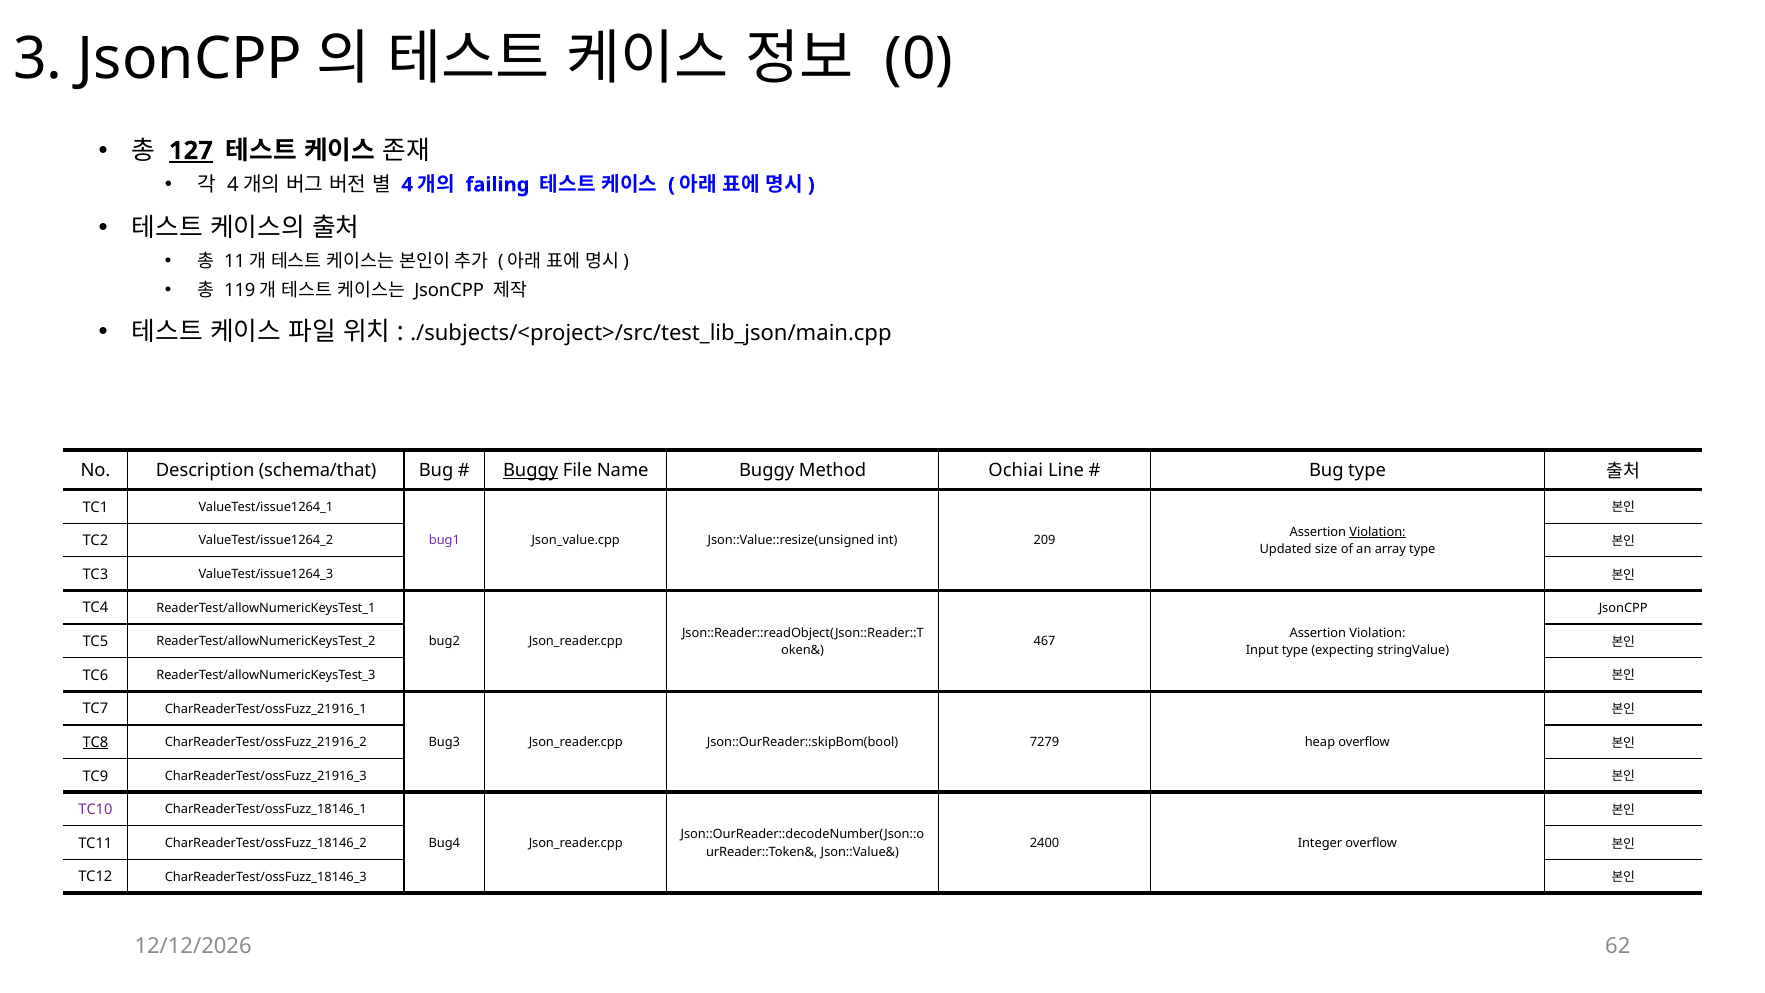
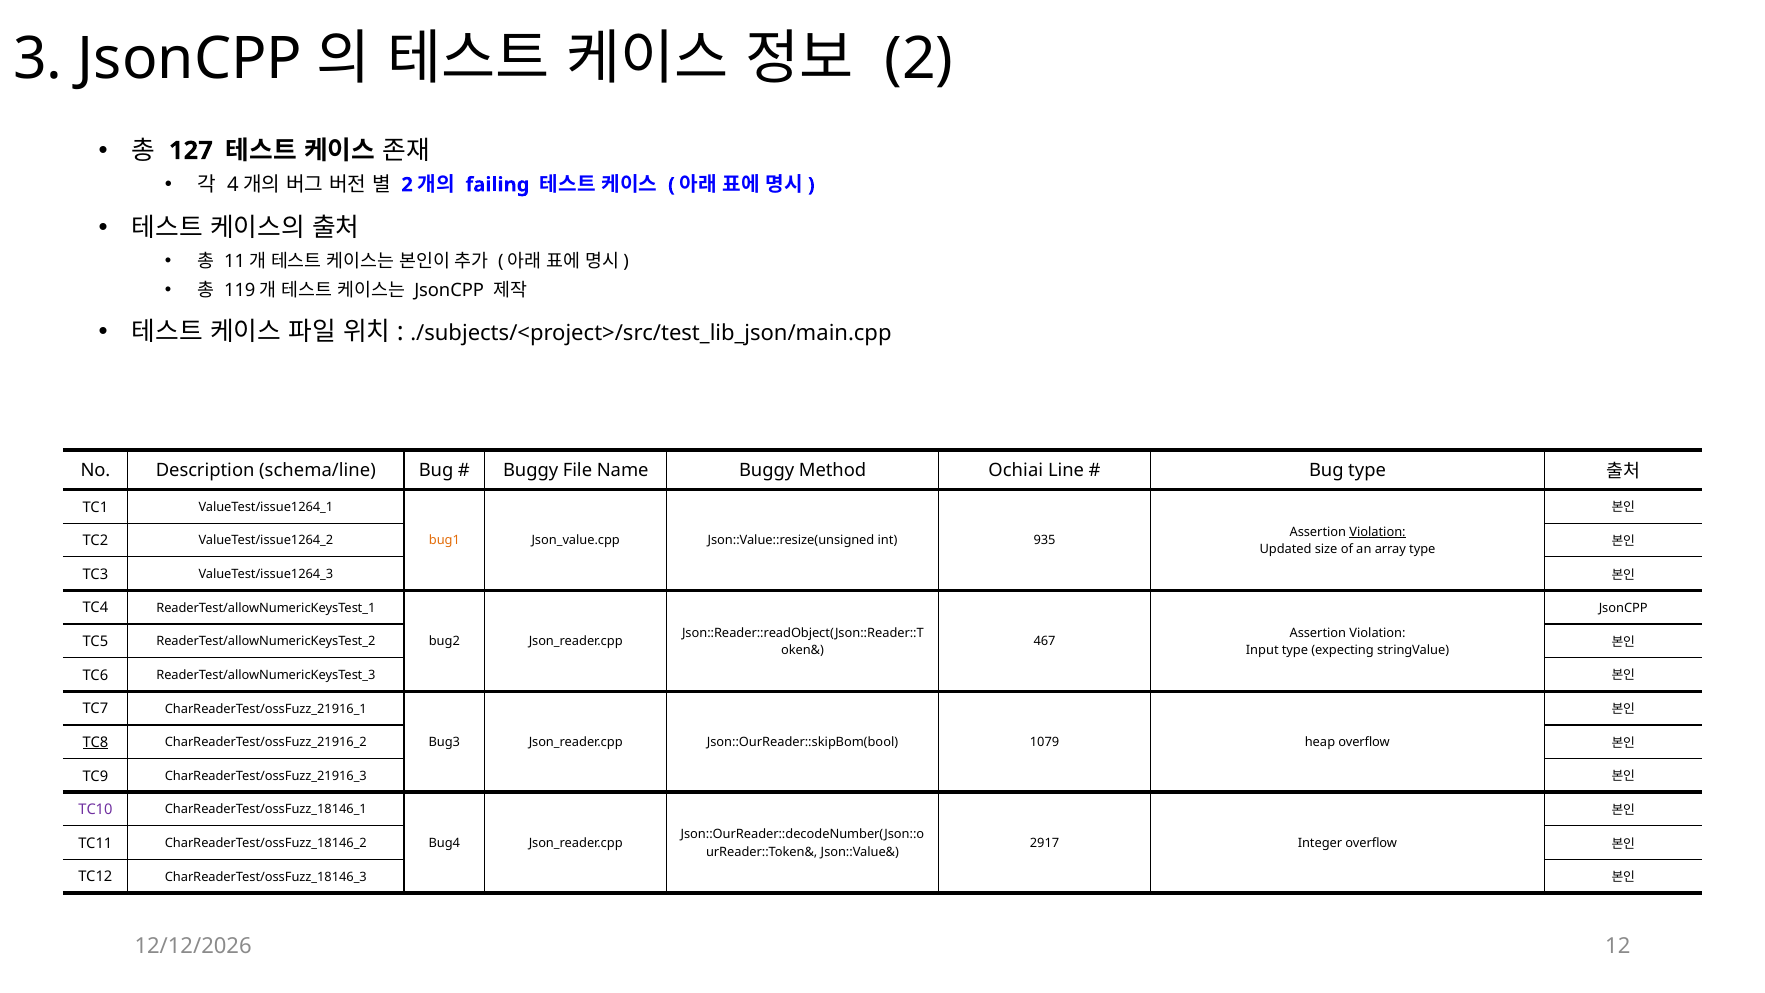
0: 0 -> 2 (919, 59)
127 underline: present -> none (191, 151)
4: 4 -> 2 (407, 185)
schema/that: schema/that -> schema/line (317, 471)
Buggy underline: present -> none (531, 471)
bug1 colour: purple -> orange (444, 541)
209: 209 -> 935 (1045, 541)
7279: 7279 -> 1079 (1045, 742)
2400: 2400 -> 2917 (1045, 843)
62: 62 -> 12 (1618, 946)
